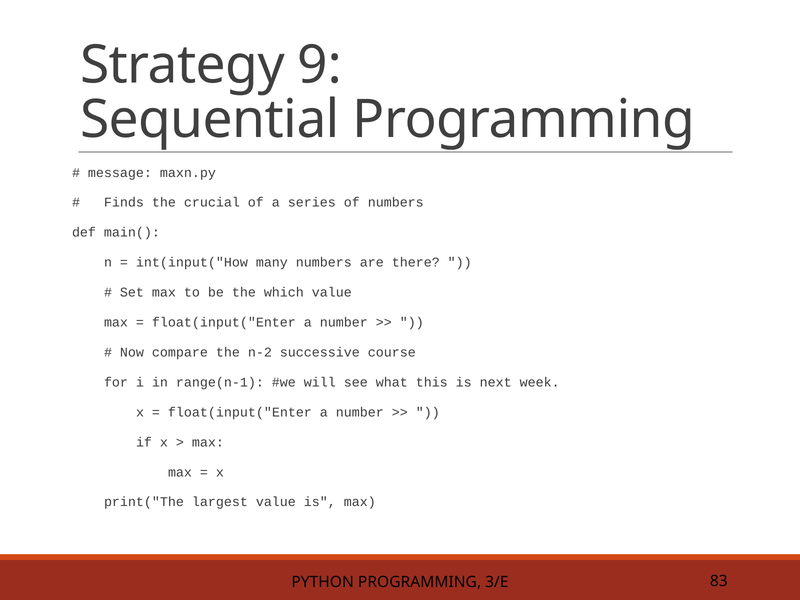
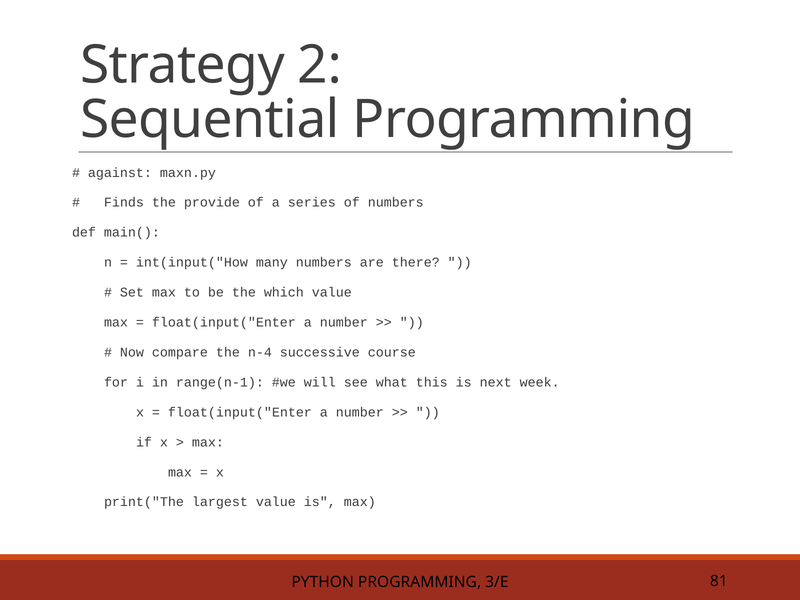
9: 9 -> 2 (320, 65)
message: message -> against (120, 173)
crucial: crucial -> provide (212, 203)
n-2: n-2 -> n-4 (260, 352)
83: 83 -> 81 (719, 581)
